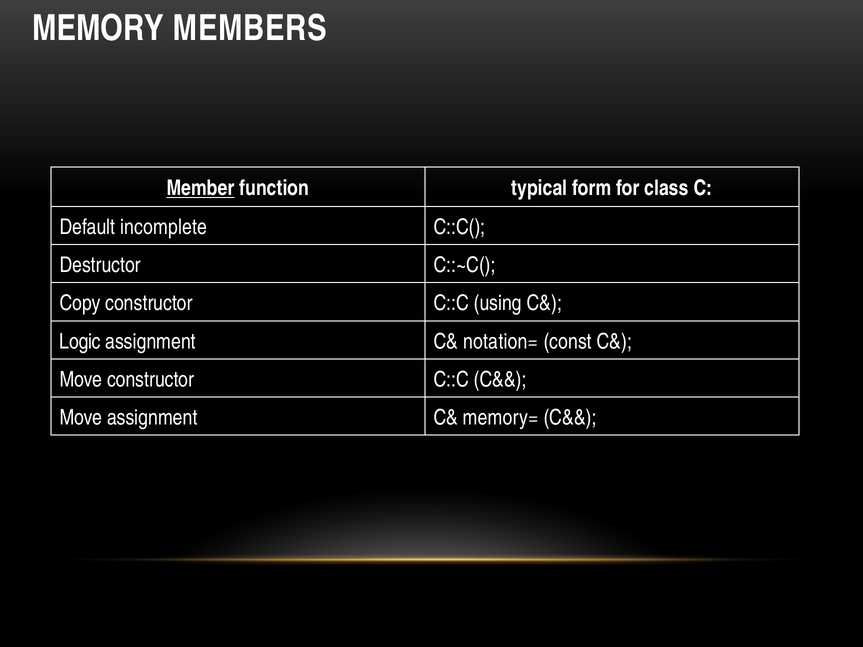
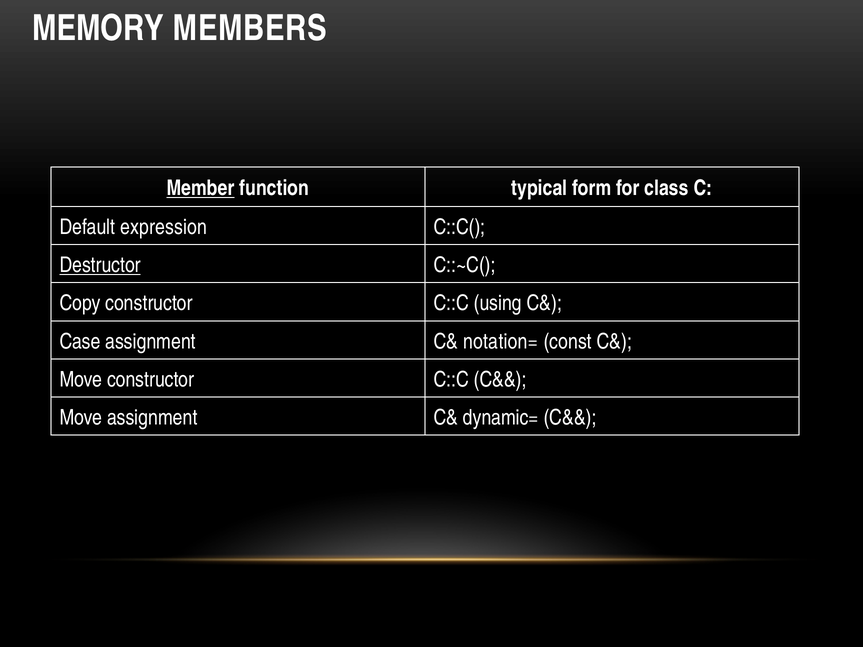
incomplete: incomplete -> expression (164, 227)
Destructor underline: none -> present (100, 265)
Logic: Logic -> Case (80, 342)
memory=: memory= -> dynamic= (501, 418)
